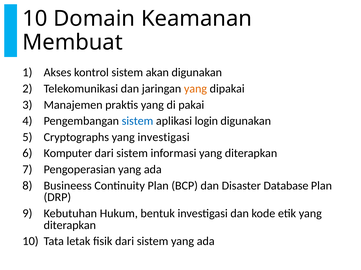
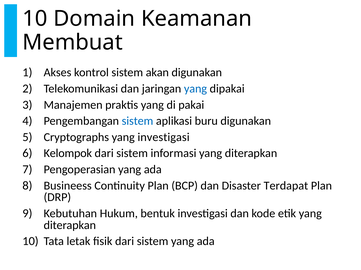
yang colour: orange -> blue (195, 89)
login: login -> buru (206, 121)
Komputer: Komputer -> Kelompok (68, 154)
Database: Database -> Terdapat (286, 186)
